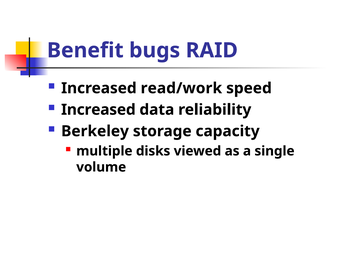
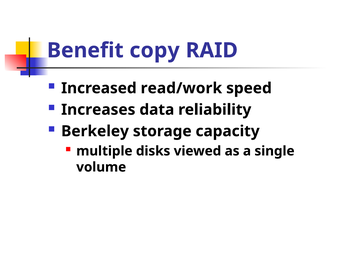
bugs: bugs -> copy (155, 51)
Increased: Increased -> Increases (98, 110)
